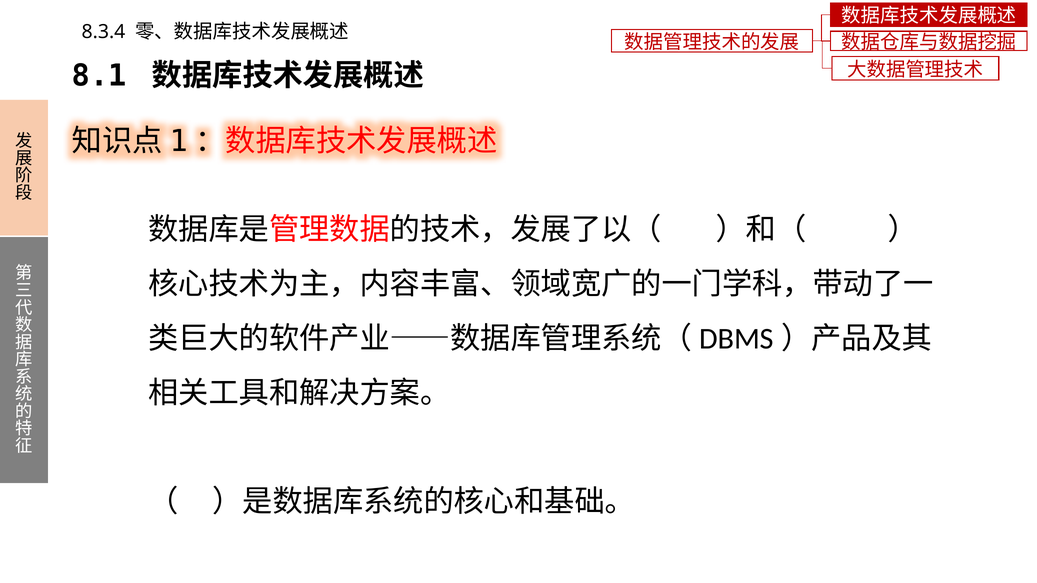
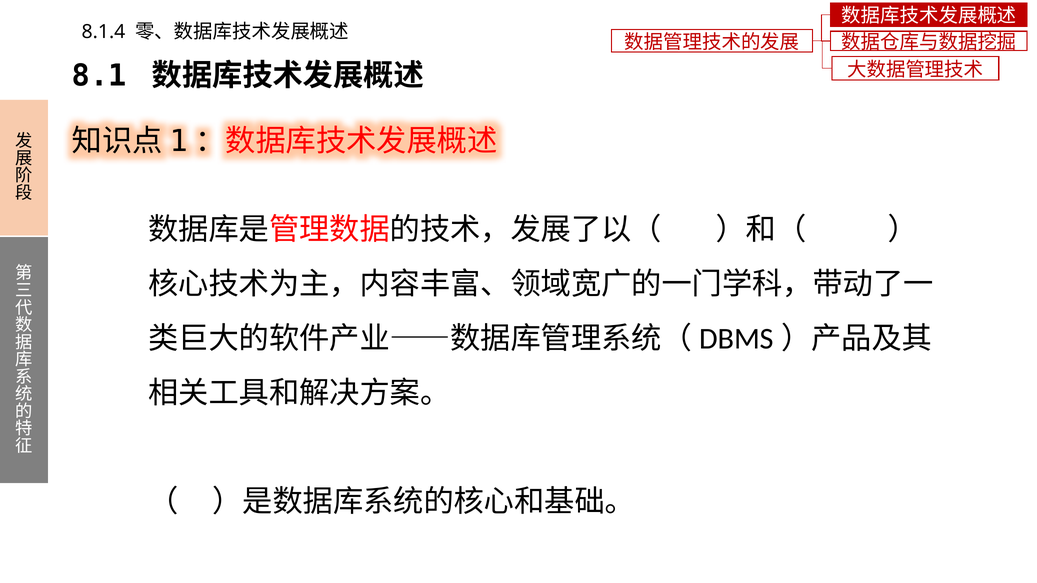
8.3.4: 8.3.4 -> 8.1.4 (103, 32)
